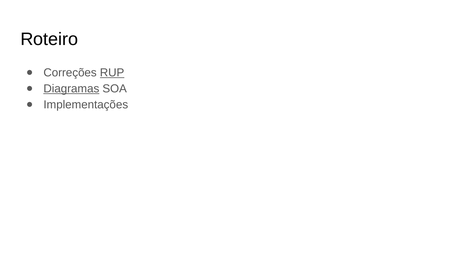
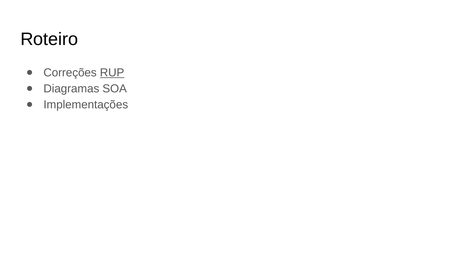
Diagramas underline: present -> none (71, 89)
